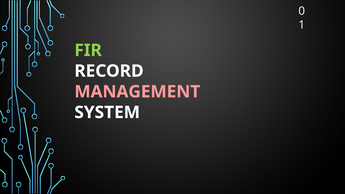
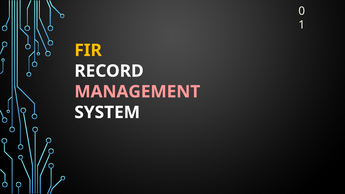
FIR colour: light green -> yellow (88, 50)
